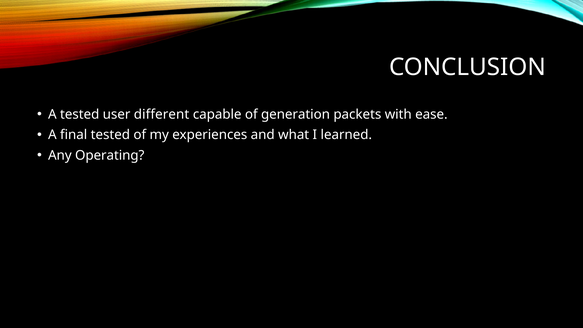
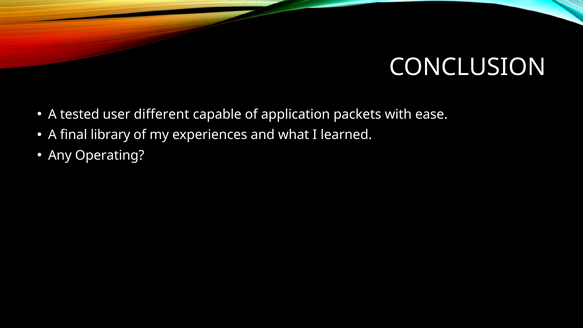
generation: generation -> application (296, 114)
final tested: tested -> library (110, 135)
